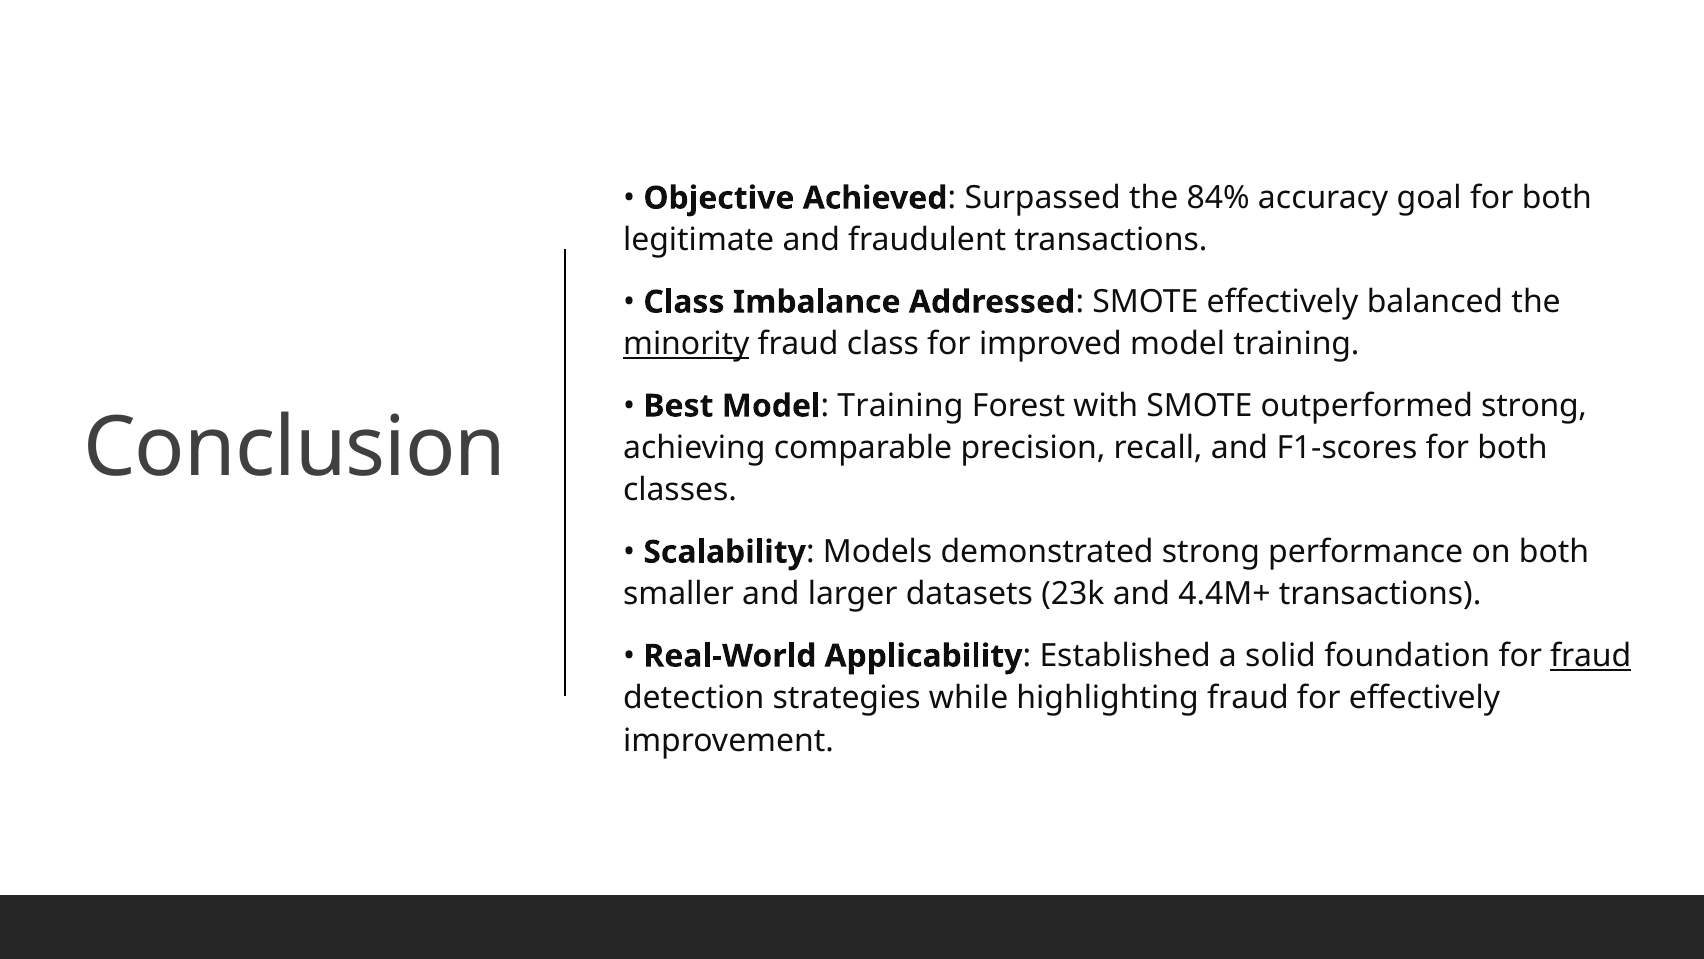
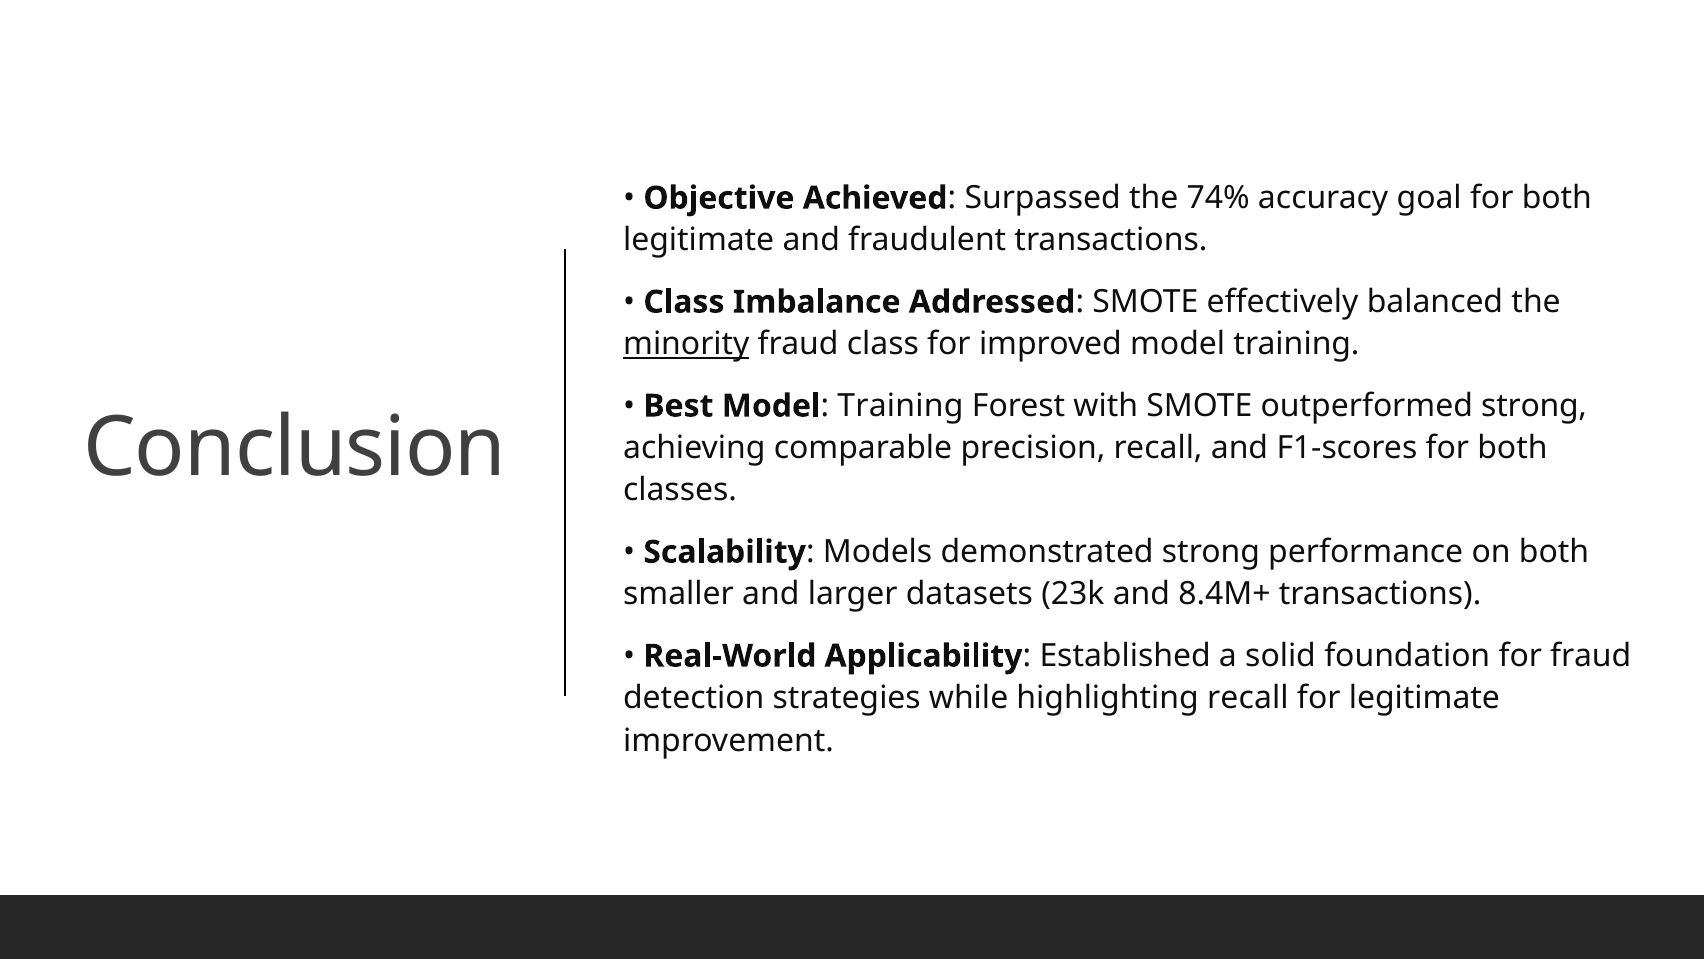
84%: 84% -> 74% (1218, 198)
4.4M+: 4.4M+ -> 8.4M+ (1224, 594)
fraud underline: present -> none (1591, 656)
highlighting fraud: fraud -> recall (1248, 698)
for effectively: effectively -> legitimate (1424, 698)
